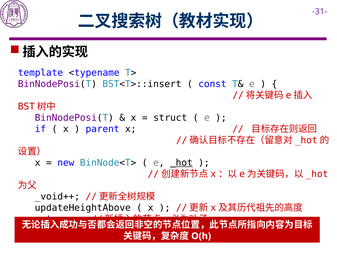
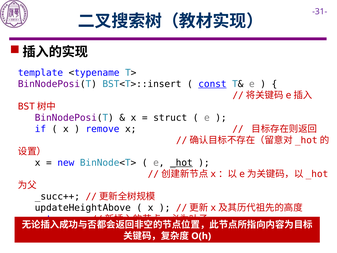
const underline: none -> present (212, 84)
parent: parent -> remove (103, 129)
_void++: _void++ -> _succ++ (57, 196)
